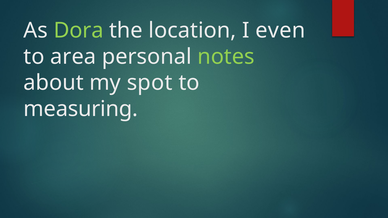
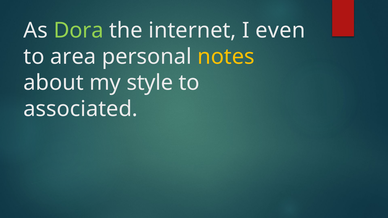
location: location -> internet (192, 30)
notes colour: light green -> yellow (226, 57)
spot: spot -> style (150, 83)
measuring: measuring -> associated (81, 109)
